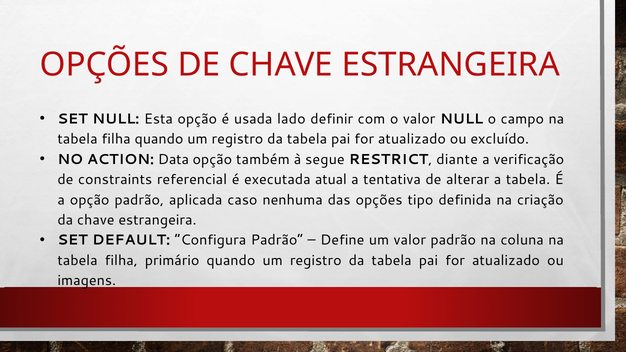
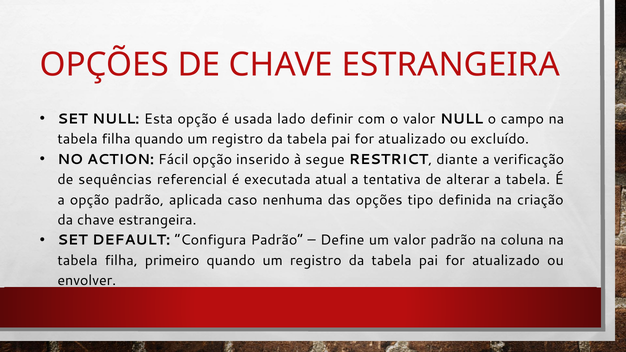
Data: Data -> Fácil (173, 159)
também: também -> inserido (263, 159)
constraints: constraints -> sequências (115, 180)
primário: primário -> primeiro (172, 261)
imagens: imagens -> envolver (87, 281)
